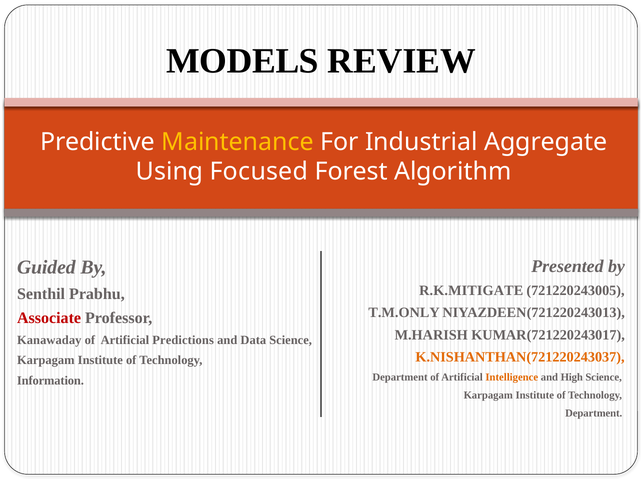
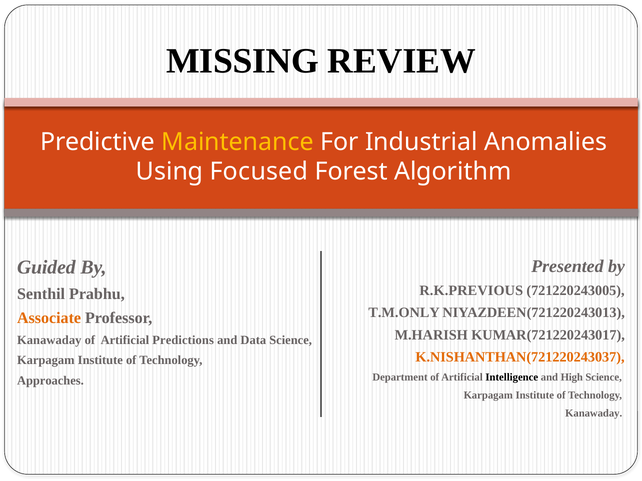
MODELS: MODELS -> MISSING (242, 61)
Aggregate: Aggregate -> Anomalies (546, 142)
R.K.MITIGATE: R.K.MITIGATE -> R.K.PREVIOUS (471, 291)
Associate colour: red -> orange (49, 318)
Intelligence colour: orange -> black (512, 378)
Information: Information -> Approaches (50, 381)
Department: Department -> Kanawaday (594, 414)
